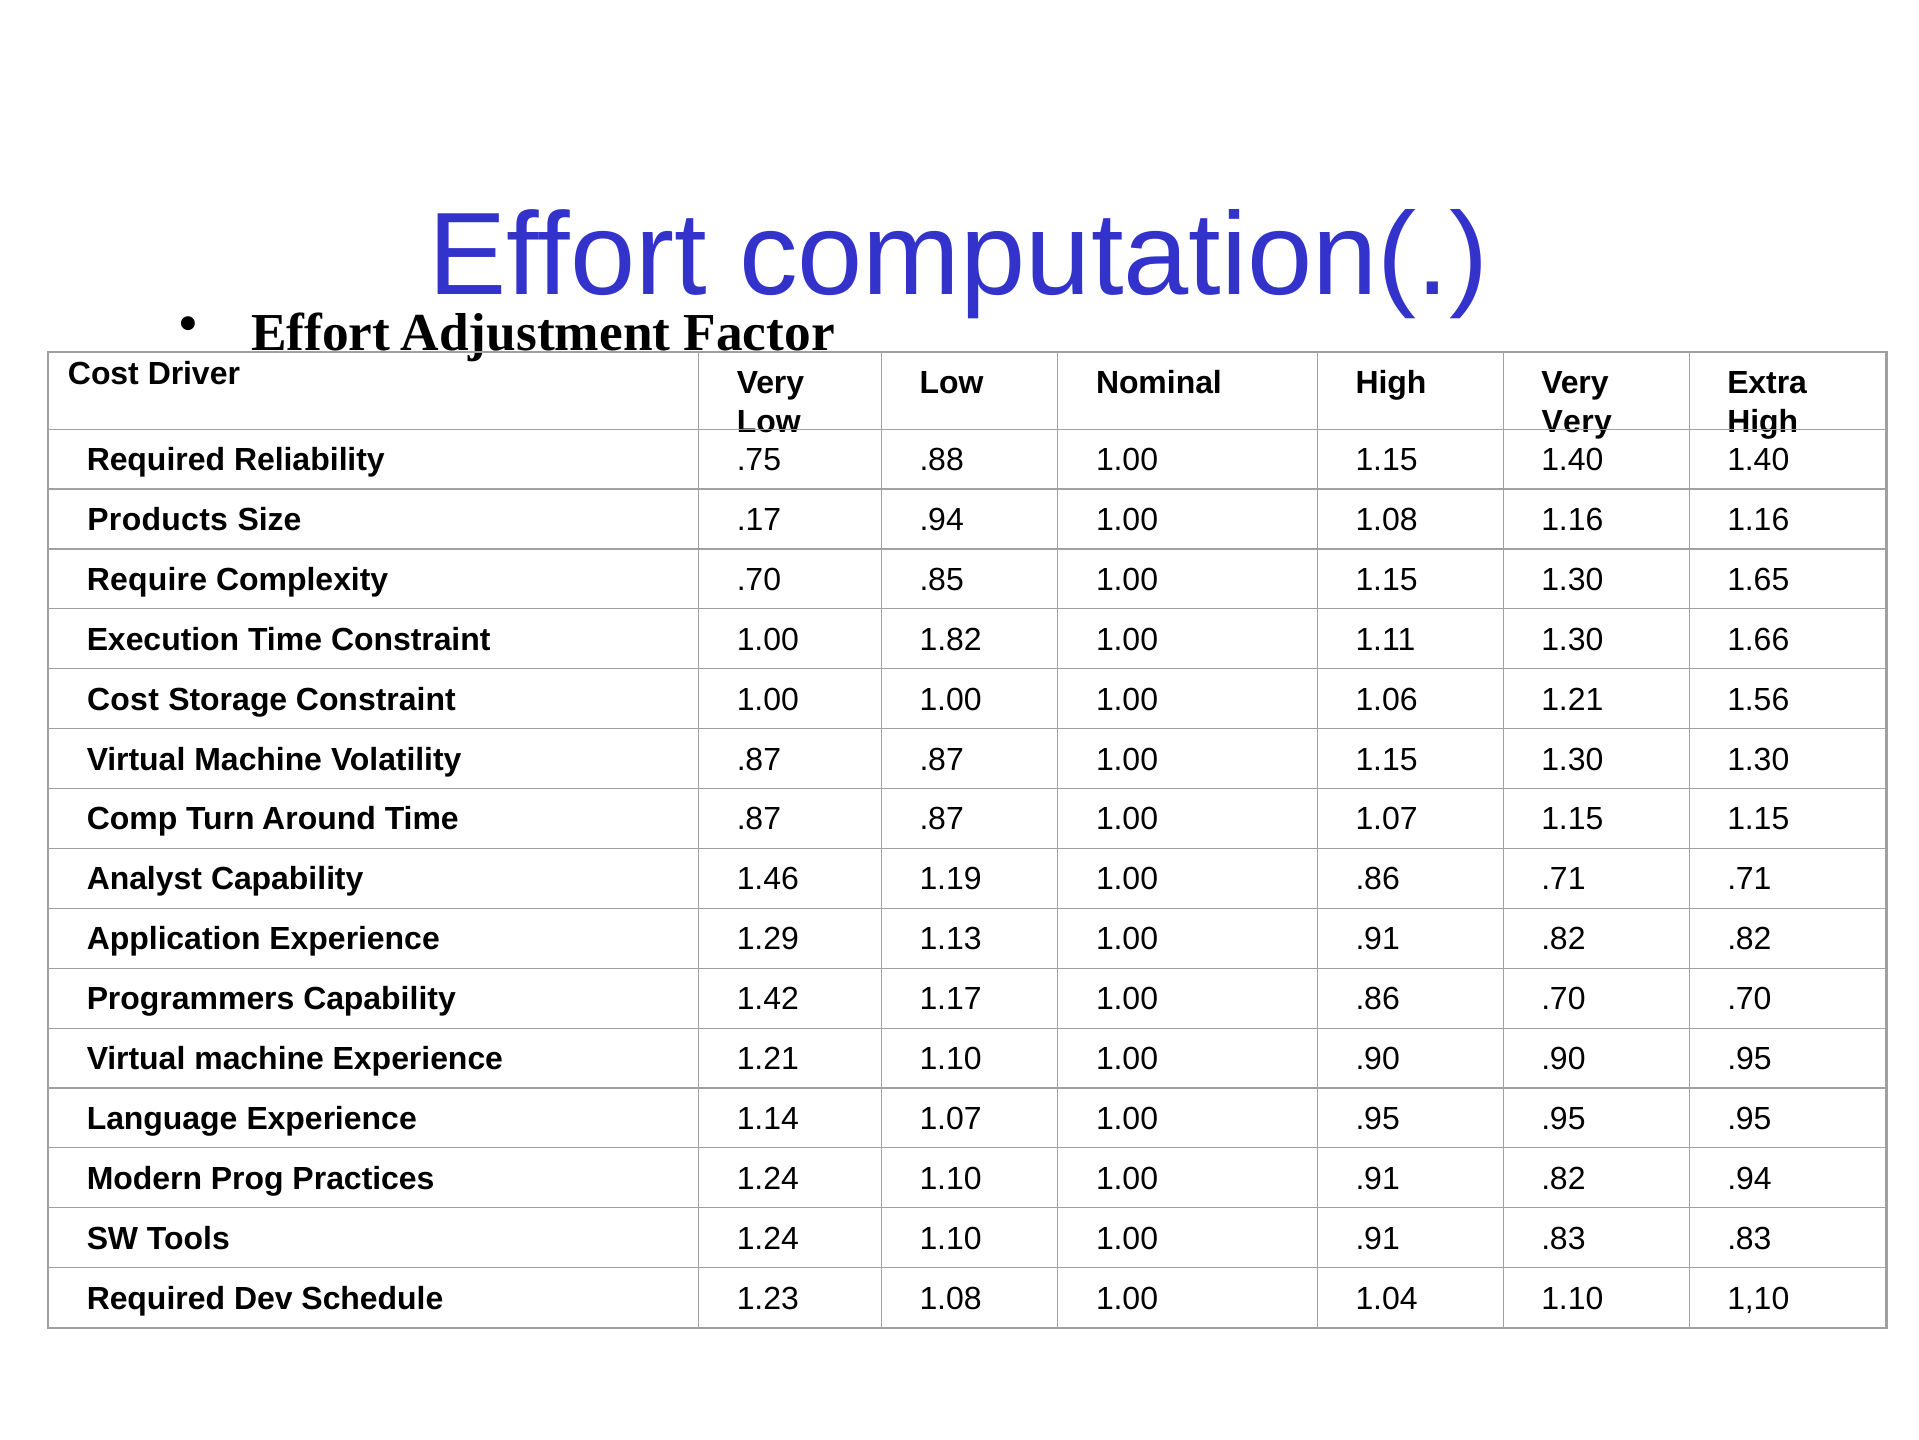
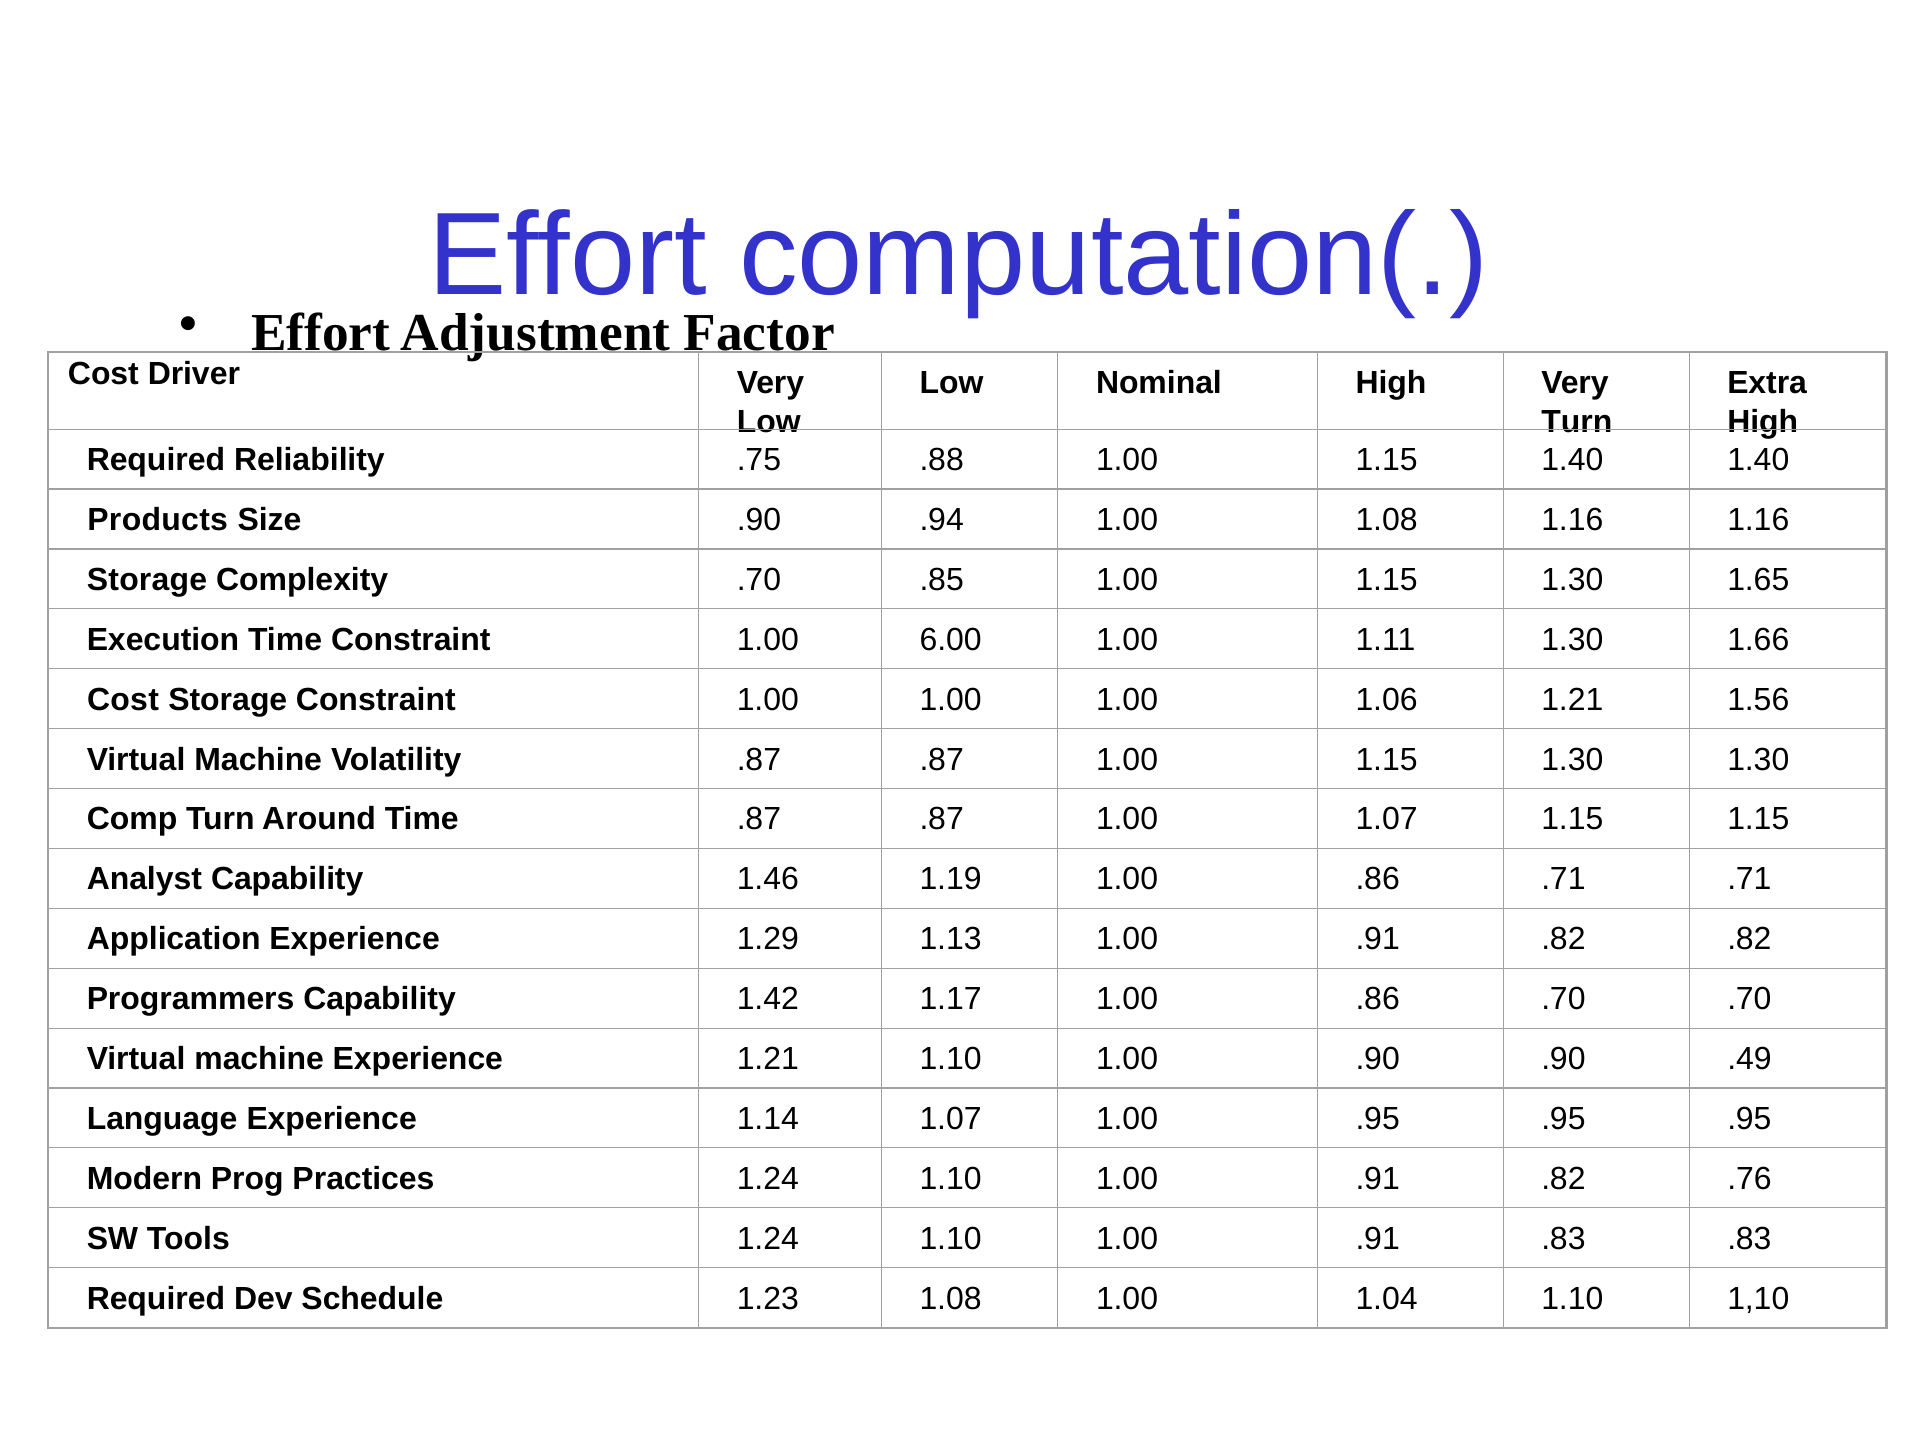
Very: Very -> Turn (1577, 421)
Size .17: .17 -> .90 (759, 520)
Require: Require -> Storage (147, 580)
1.82: 1.82 -> 6.00 (951, 639)
.90 .95: .95 -> .49 (1749, 1059)
.82 .94: .94 -> .76 (1749, 1178)
